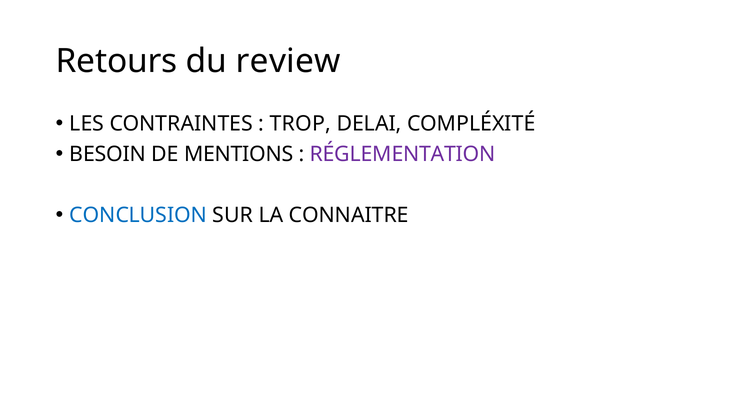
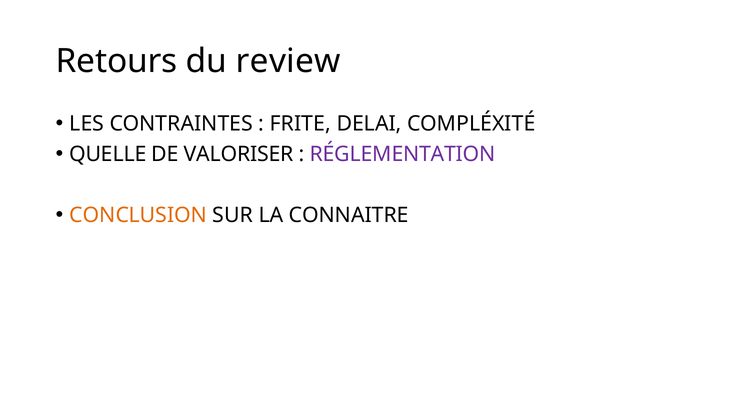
TROP: TROP -> FRITE (300, 124)
BESOIN: BESOIN -> QUELLE (108, 154)
MENTIONS: MENTIONS -> VALORISER (239, 154)
CONCLUSION colour: blue -> orange (138, 215)
